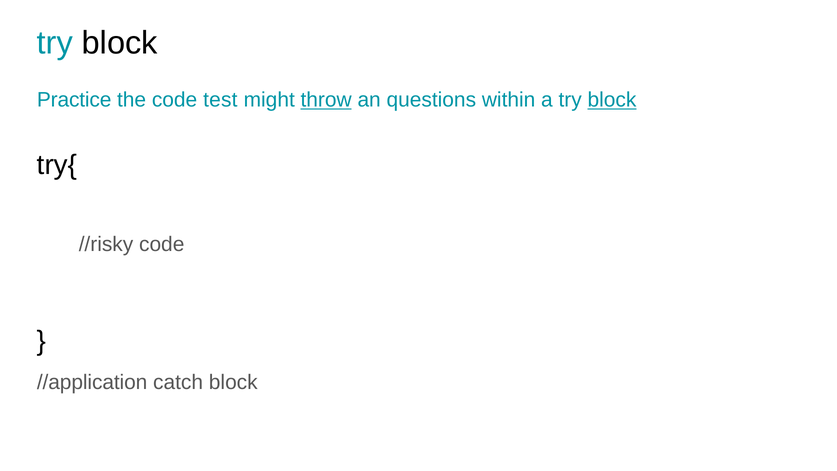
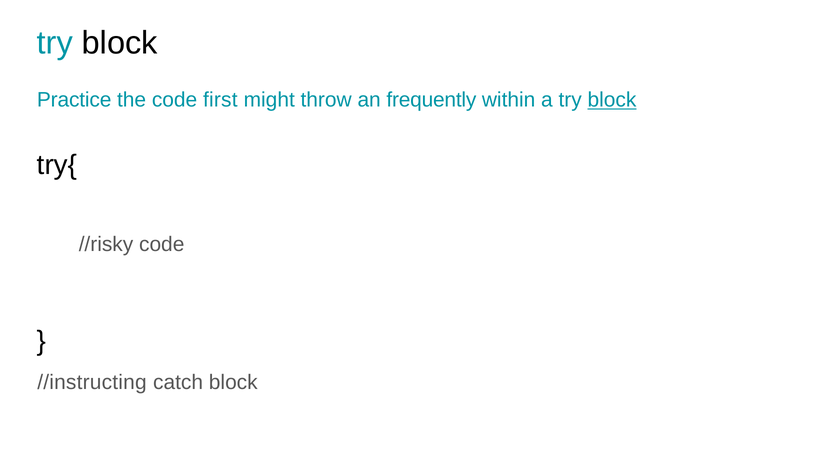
test: test -> first (220, 100)
throw underline: present -> none (326, 100)
questions: questions -> frequently (431, 100)
//application: //application -> //instructing (92, 382)
